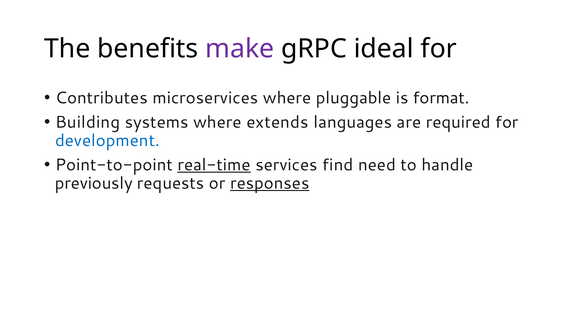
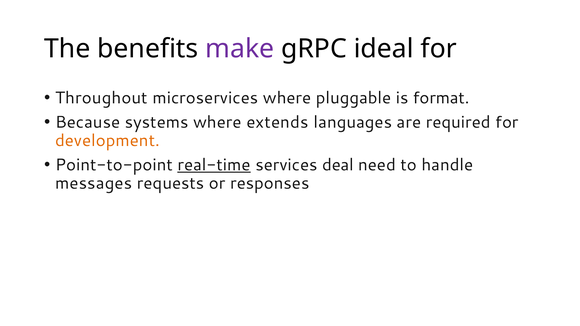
Contributes: Contributes -> Throughout (101, 98)
Building: Building -> Because (88, 122)
development colour: blue -> orange (107, 141)
find: find -> deal (338, 165)
previously: previously -> messages (94, 183)
responses underline: present -> none (270, 183)
